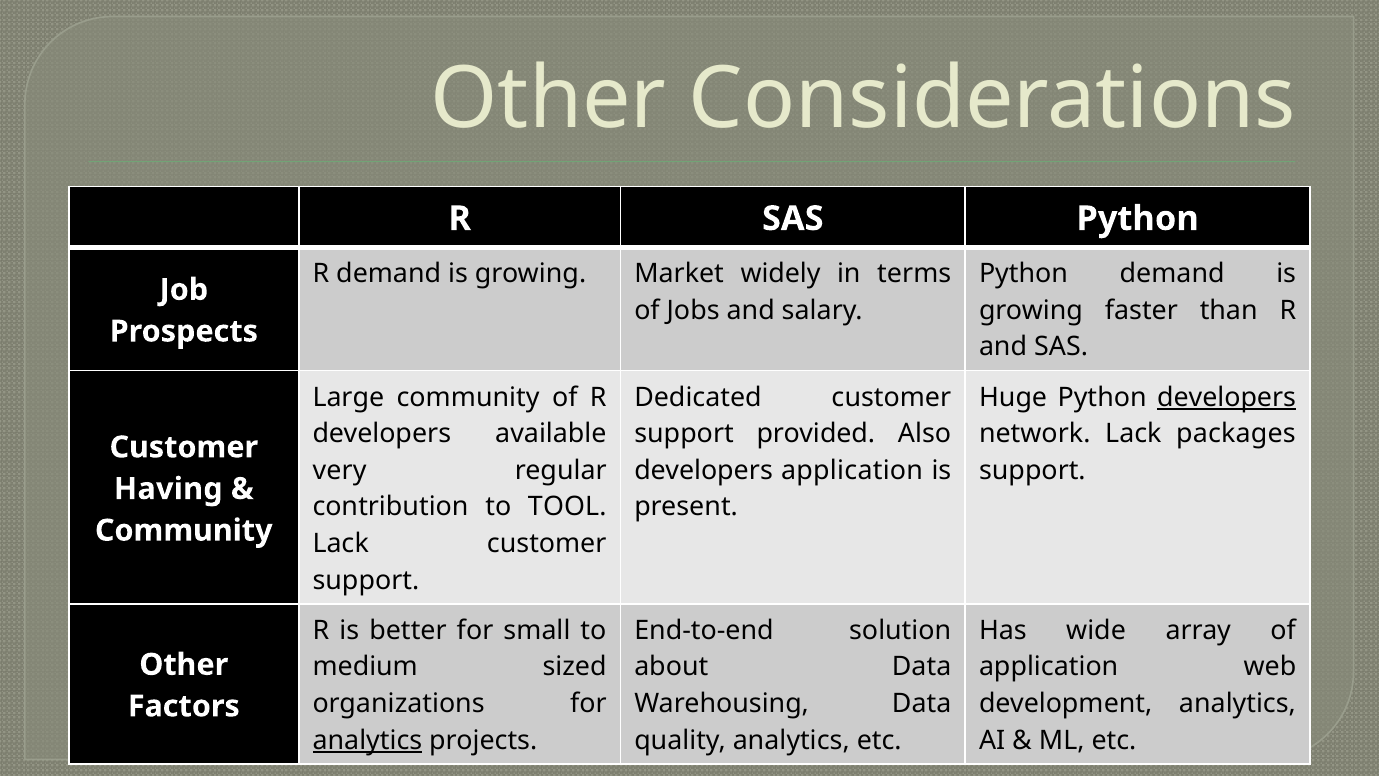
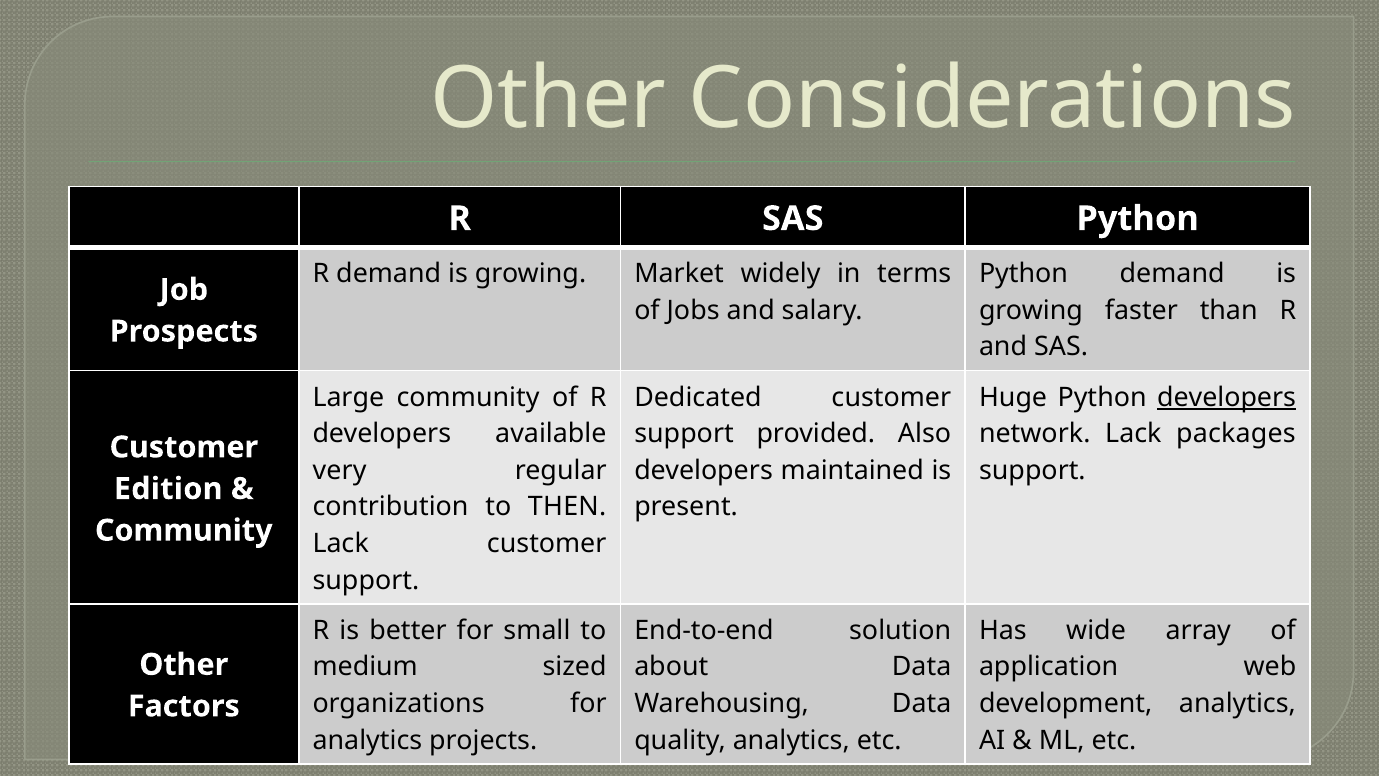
developers application: application -> maintained (852, 470)
Having: Having -> Edition (168, 489)
TOOL: TOOL -> THEN (567, 507)
analytics underline: present -> none (367, 740)
